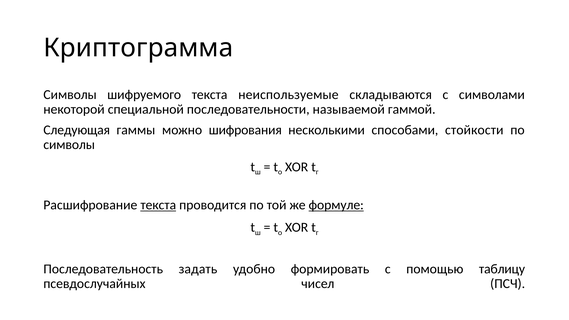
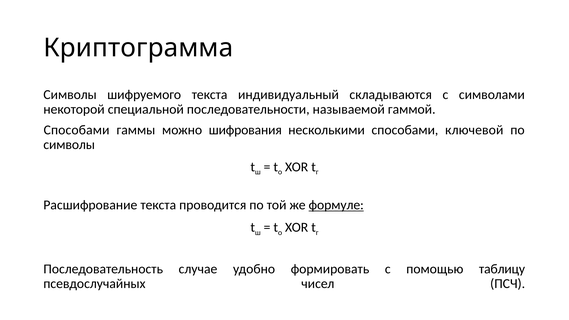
неиспользуемые: неиспользуемые -> индивидуальный (288, 95)
Следующая: Следующая -> Способами (77, 130)
стойкости: стойкости -> ключевой (474, 130)
текста underline: present -> none (158, 205)
задать: задать -> случае (198, 269)
